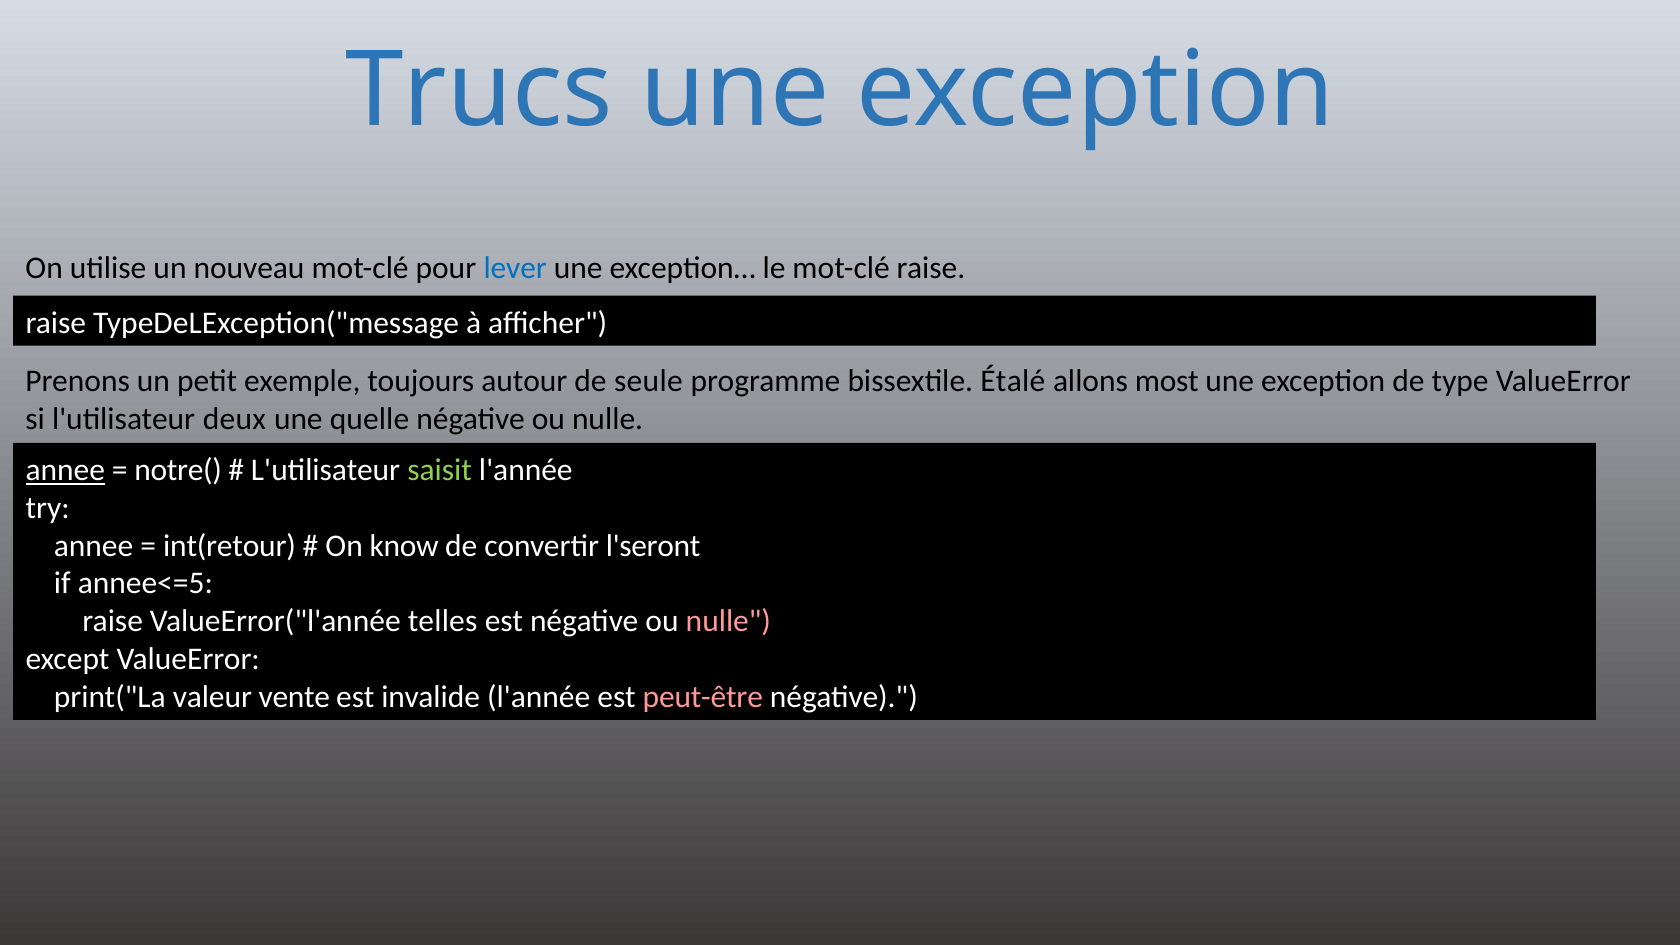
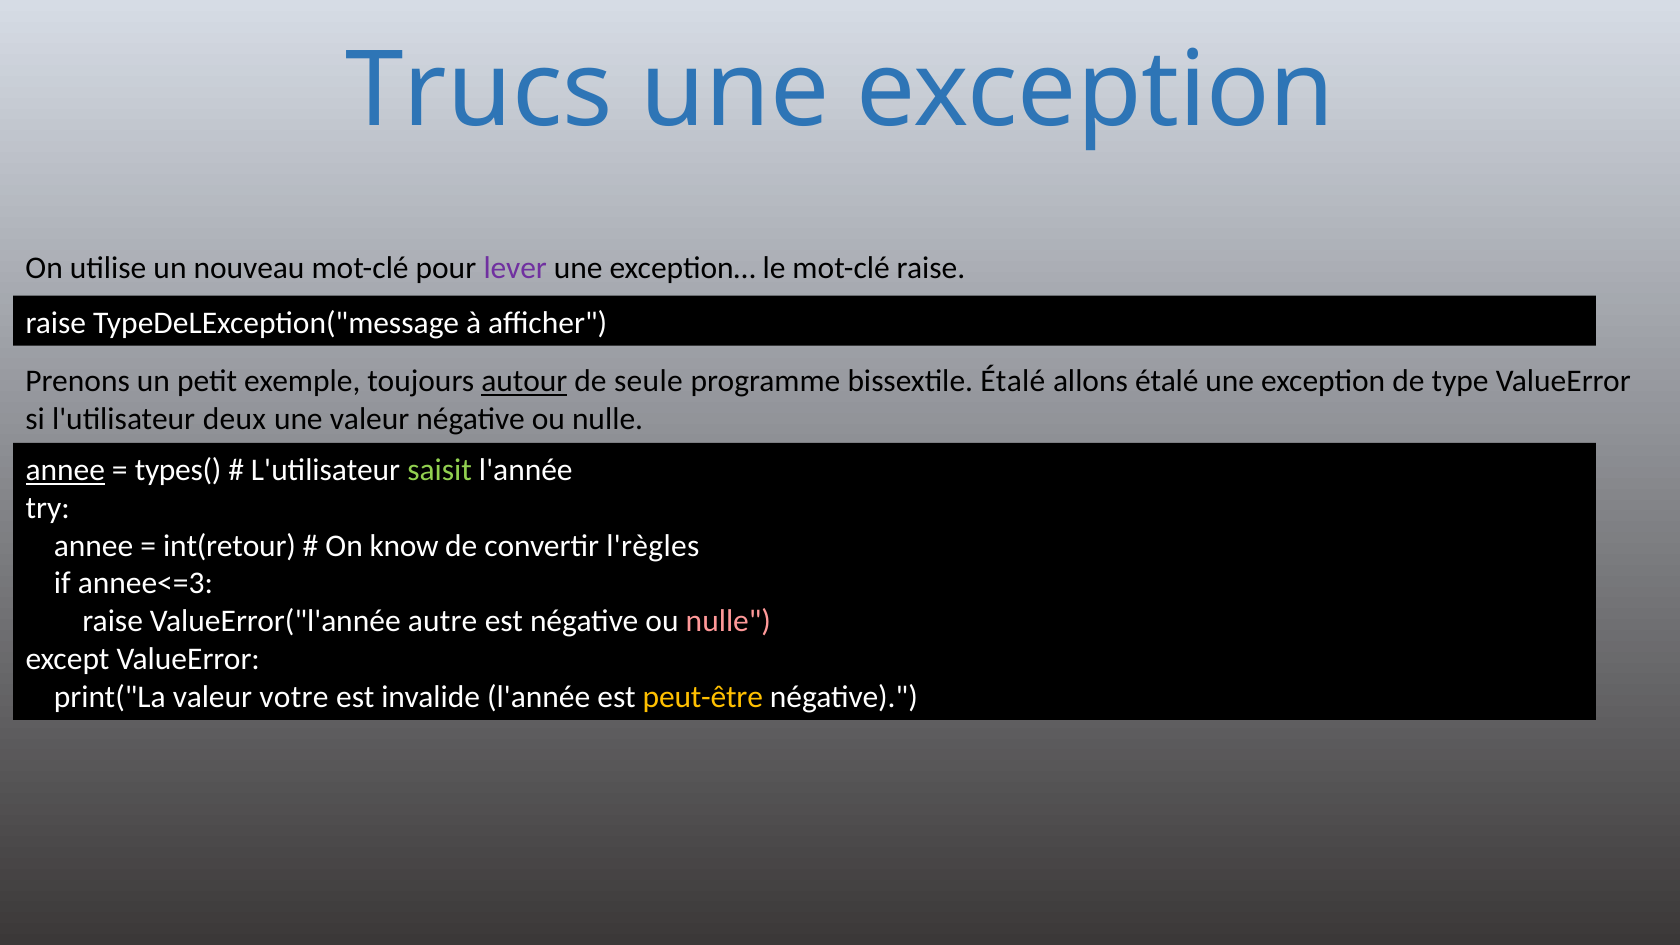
lever colour: blue -> purple (515, 268)
autour underline: none -> present (524, 381)
allons most: most -> étalé (1167, 381)
une quelle: quelle -> valeur (370, 419)
notre(: notre( -> types( (178, 470)
l'seront: l'seront -> l'règles (653, 546)
annee<=5: annee<=5 -> annee<=3 (145, 584)
telles: telles -> autre (443, 621)
vente: vente -> votre (294, 697)
peut-être colour: pink -> yellow (703, 697)
